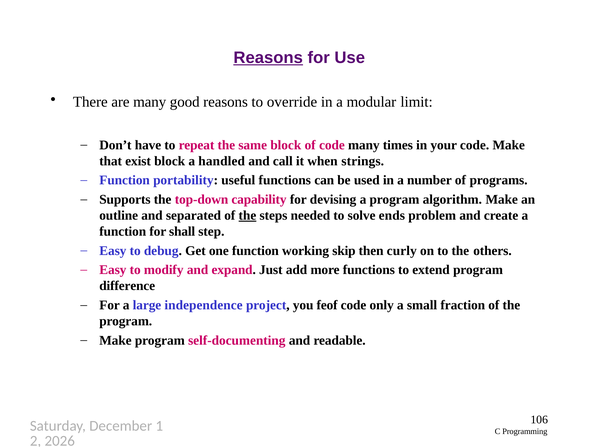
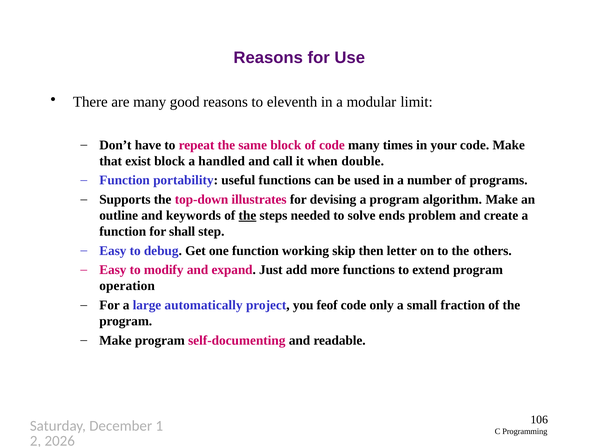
Reasons underline: present -> none (268, 58)
override: override -> eleventh (292, 102)
strings: strings -> double (363, 161)
capability: capability -> illustrates (259, 200)
separated: separated -> keywords (193, 215)
curly: curly -> letter (402, 251)
difference: difference -> operation (127, 286)
independence: independence -> automatically (204, 305)
